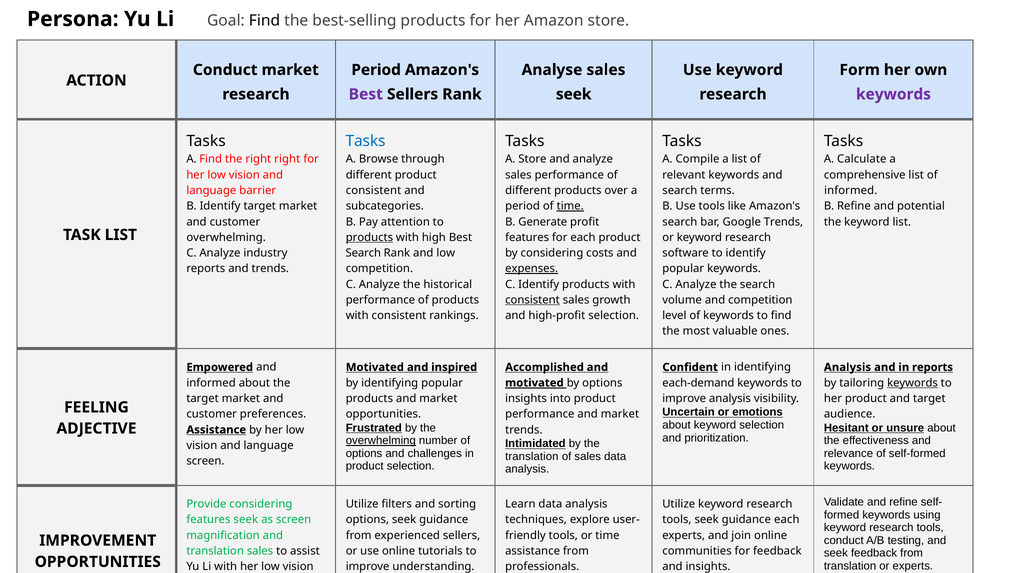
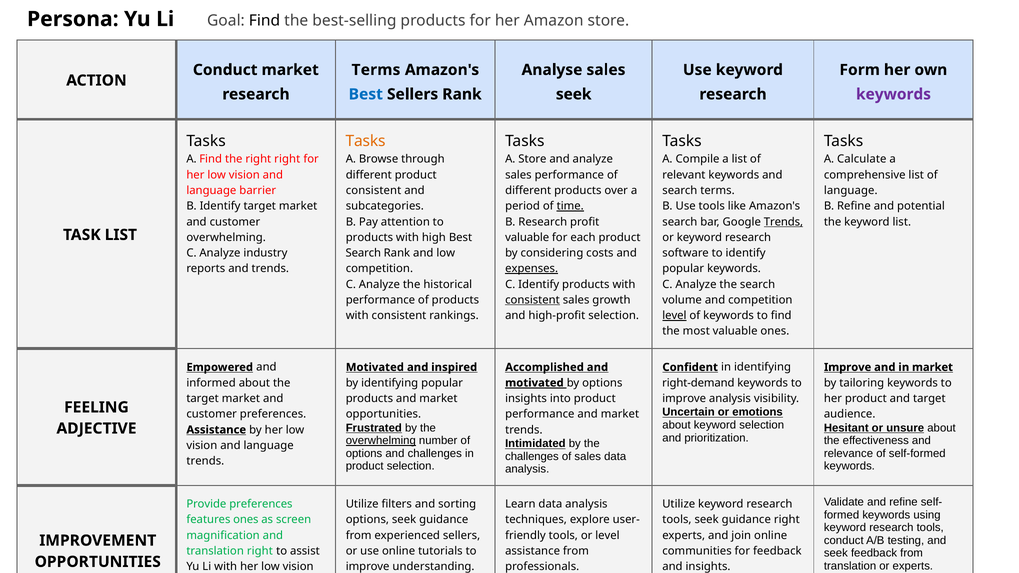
Period: Period -> Terms (376, 70)
Best colour: purple -> blue (366, 94)
Tasks colour: blue -> orange (366, 141)
informed: informed -> language (851, 191)
B Generate: Generate -> Research (543, 222)
Trends underline: none -> present (783, 222)
products underline: present -> none (369, 237)
features: features -> valuable (527, 237)
level underline: none -> present (674, 316)
Analysis: Analysis -> Improve (848, 367)
in reports: reports -> market (932, 367)
each-demand: each-demand -> right-demand (698, 383)
keywords underline: present -> none (912, 383)
translation: translation -> challenges (532, 456)
screen: screen -> trends (205, 461)
Provide considering: considering -> preferences (261, 504)
features seek: seek -> ones (246, 520)
guidance each: each -> right (787, 520)
or time: time -> level (607, 535)
translation sales: sales -> right (260, 551)
